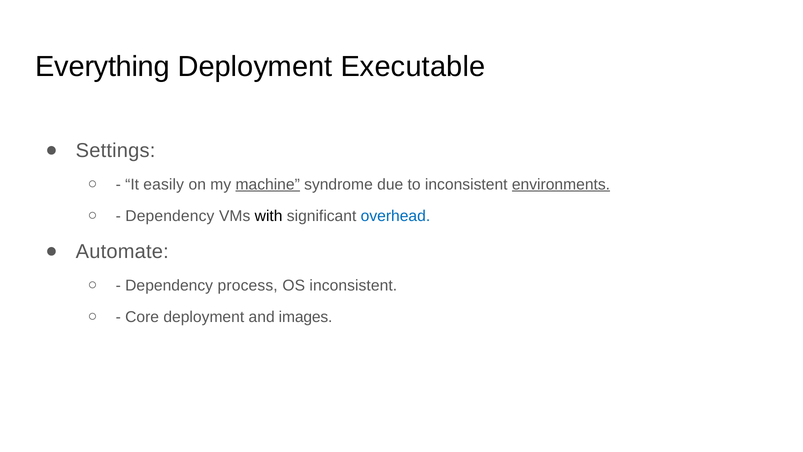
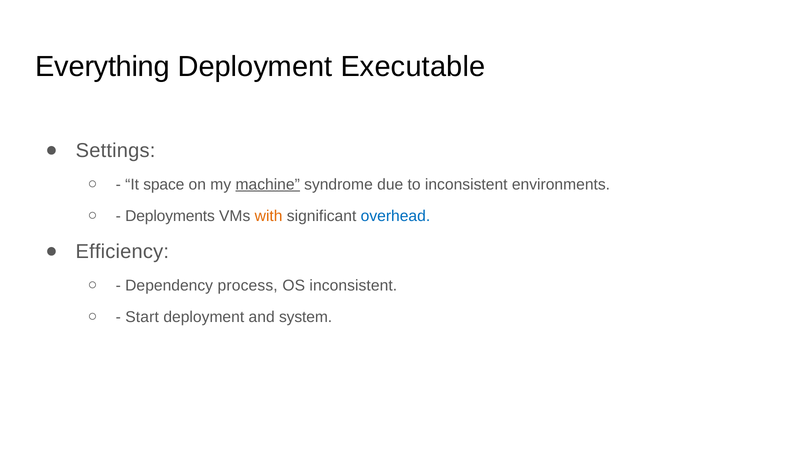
easily: easily -> space (164, 184)
environments underline: present -> none (561, 184)
Dependency: Dependency -> Deployments (170, 216)
with colour: black -> orange (269, 216)
Automate: Automate -> Efficiency (122, 251)
Core: Core -> Start (142, 317)
images: images -> system (306, 317)
